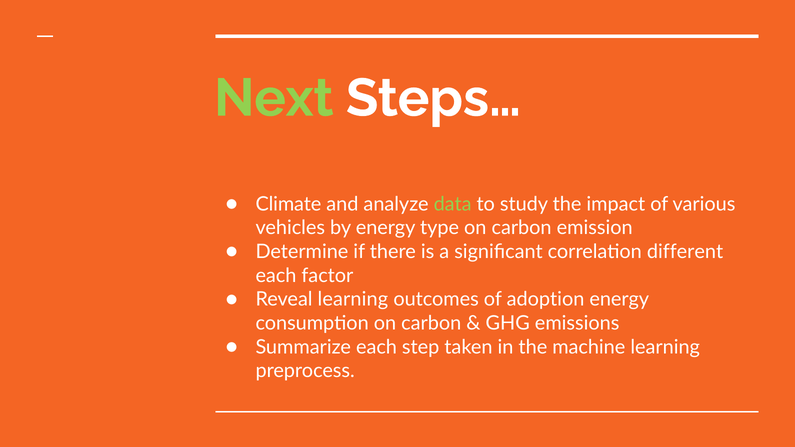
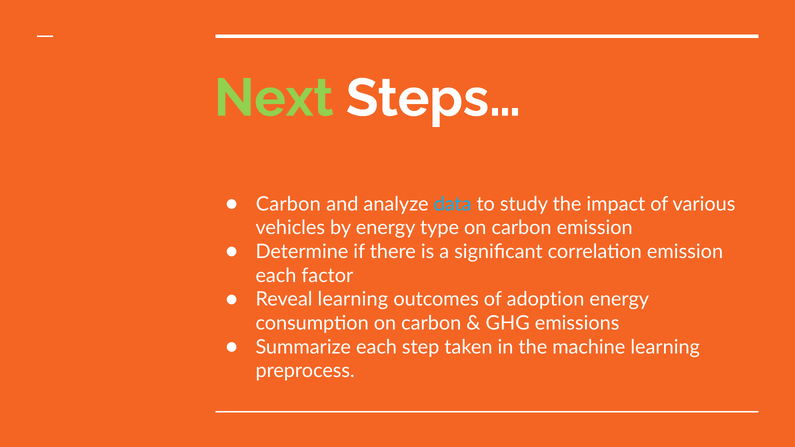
Climate: Climate -> Carbon (288, 204)
data colour: light green -> light blue (453, 204)
correlation different: different -> emission (685, 252)
